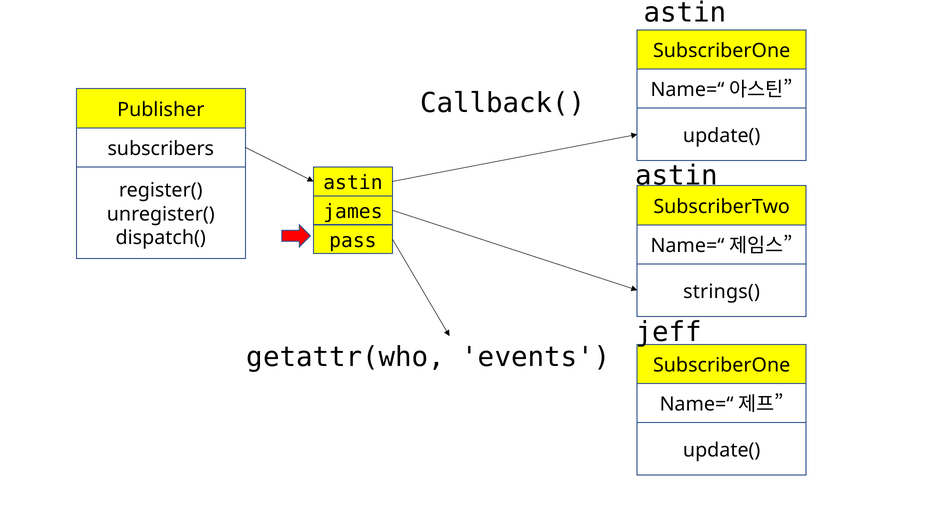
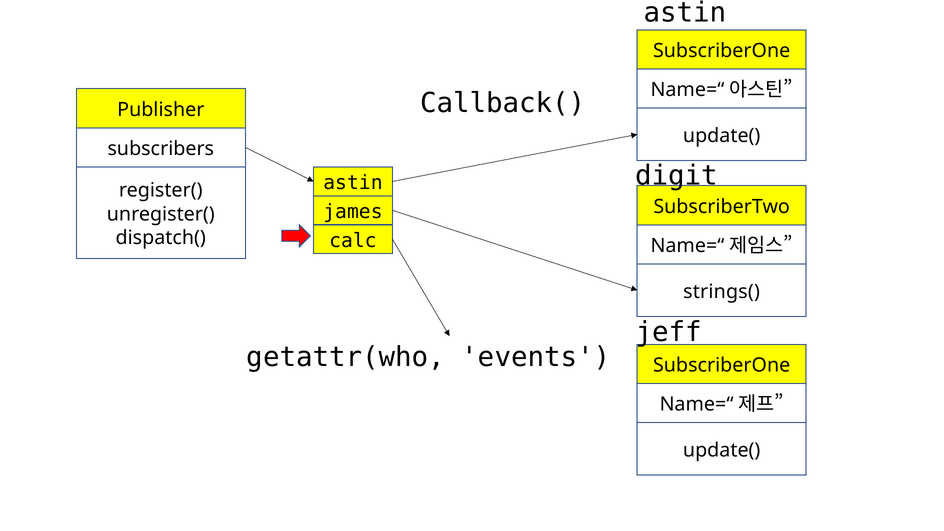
astin: astin -> digit (676, 175)
pass: pass -> calc (353, 241)
